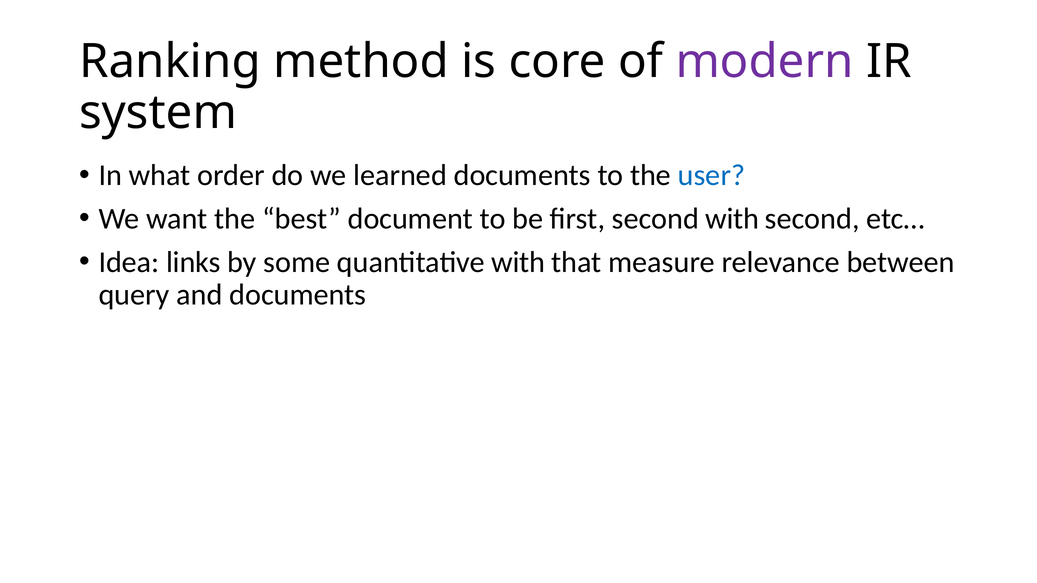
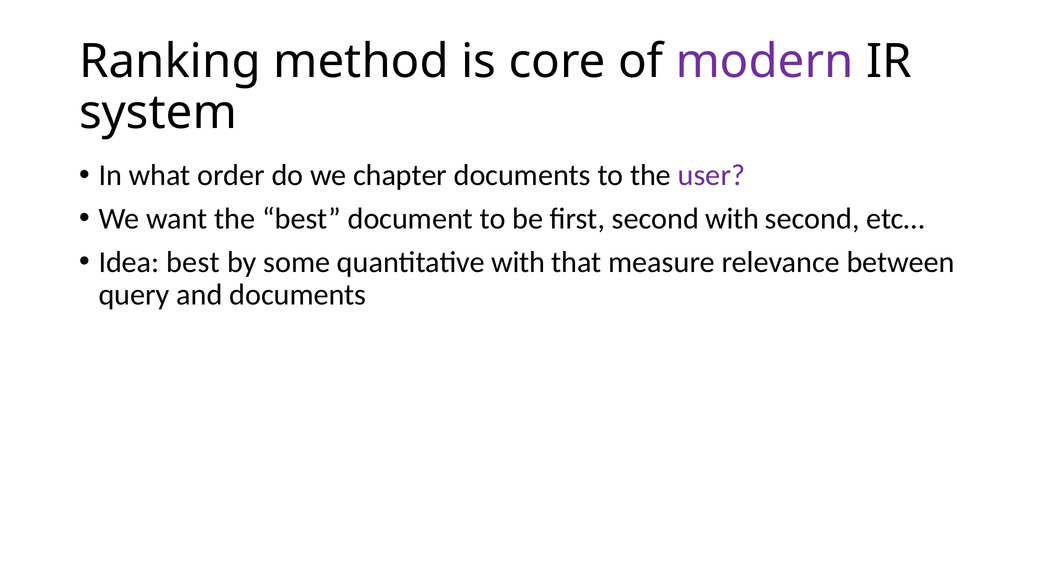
learned: learned -> chapter (400, 175)
user colour: blue -> purple (711, 175)
Idea links: links -> best (193, 262)
